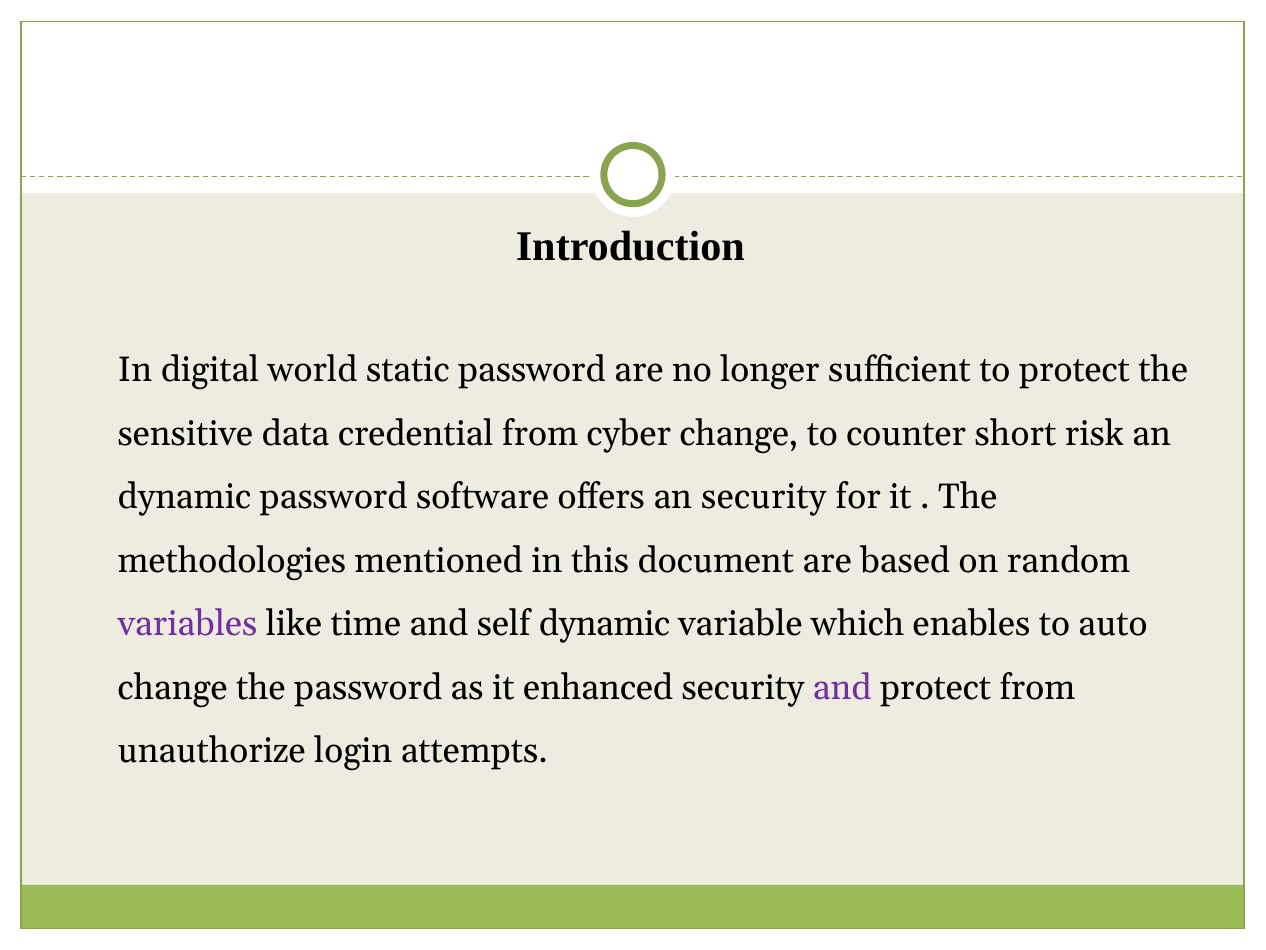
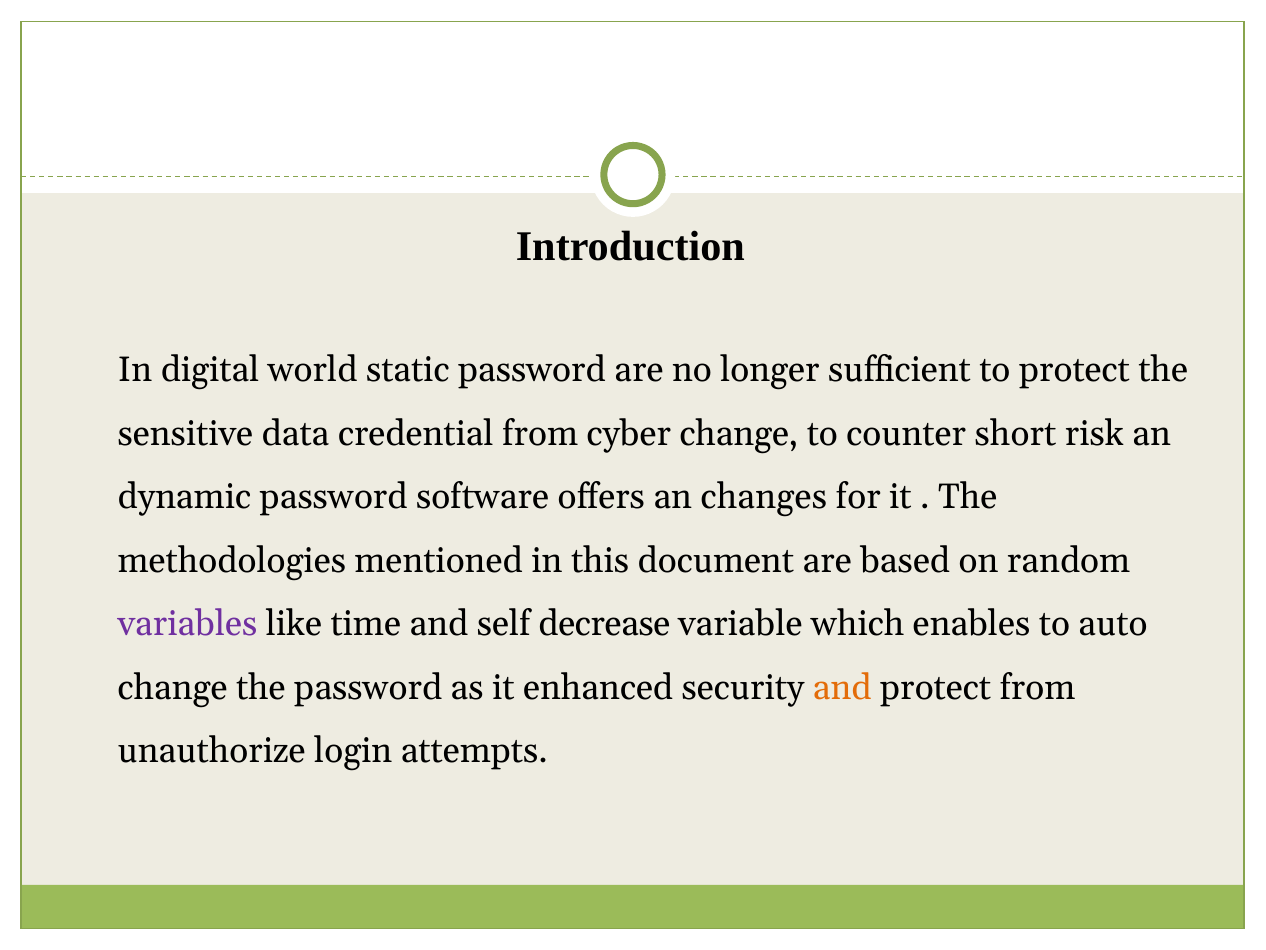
an security: security -> changes (764, 497)
self dynamic: dynamic -> decrease (604, 624)
and colour: purple -> orange (842, 687)
